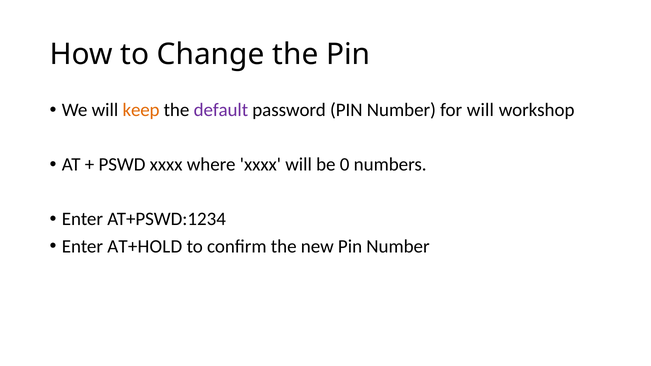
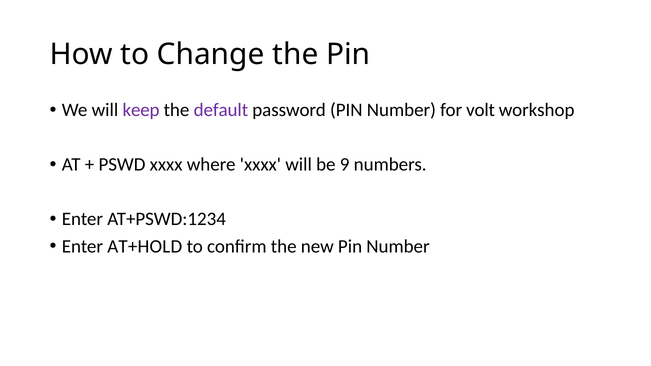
keep colour: orange -> purple (141, 110)
for will: will -> volt (481, 110)
0: 0 -> 9 (345, 165)
